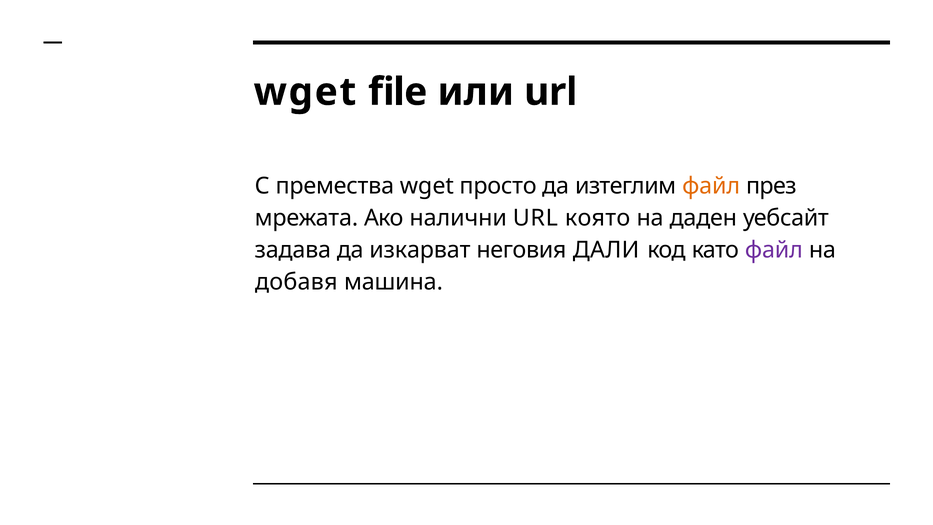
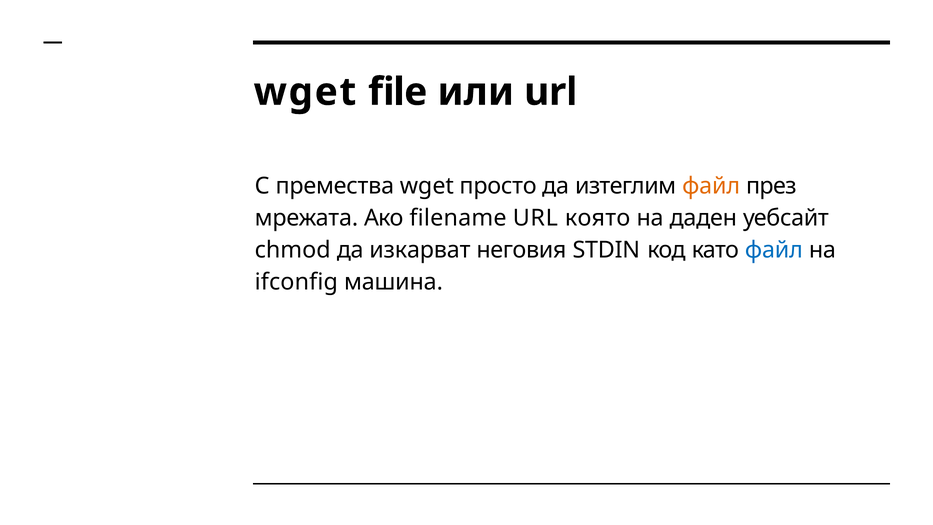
налични: налични -> filename (458, 218)
задава: задава -> chmod (293, 250)
ДАЛИ: ДАЛИ -> STDIN (606, 250)
файл colour: purple -> blue (774, 250)
добавя: добавя -> ifconfig (296, 282)
